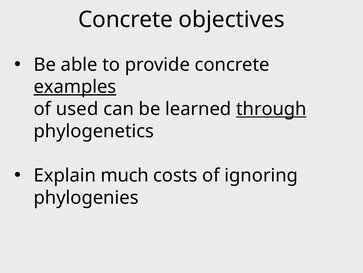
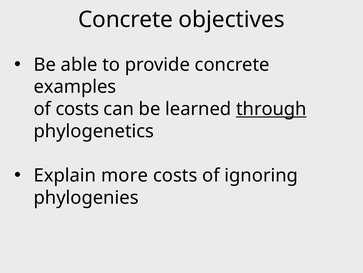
examples underline: present -> none (75, 87)
of used: used -> costs (77, 109)
much: much -> more (124, 175)
